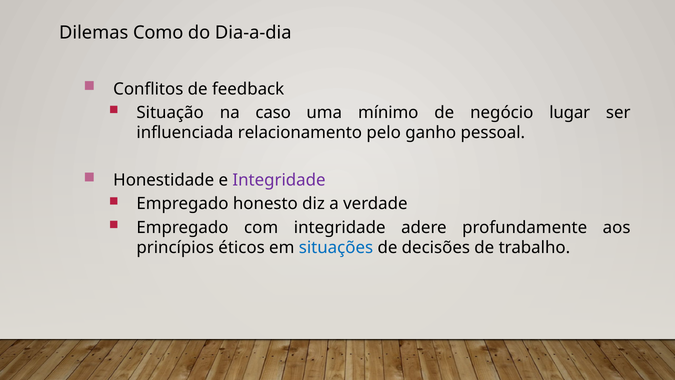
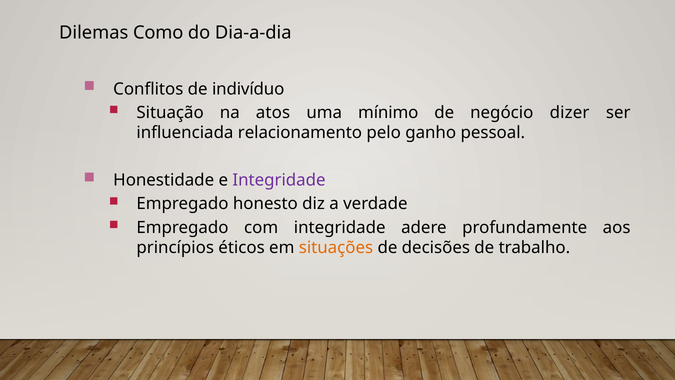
feedback: feedback -> indivíduo (248, 89)
caso: caso -> atos (273, 113)
lugar: lugar -> dizer (570, 113)
situações colour: blue -> orange (336, 248)
